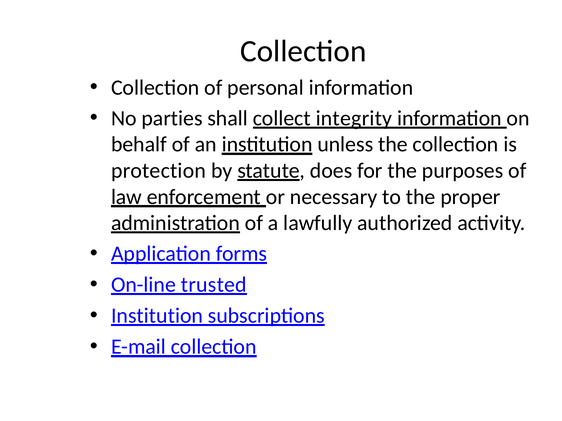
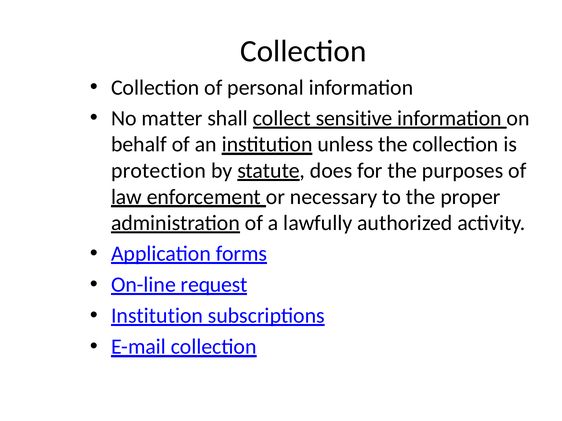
parties: parties -> matter (172, 118)
integrity: integrity -> sensitive (354, 118)
trusted: trusted -> request (214, 285)
